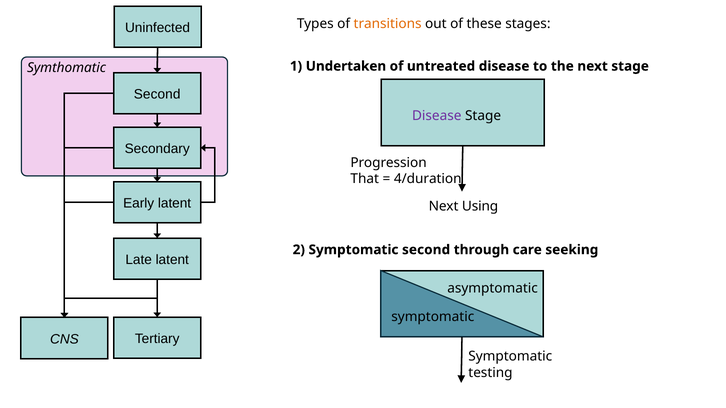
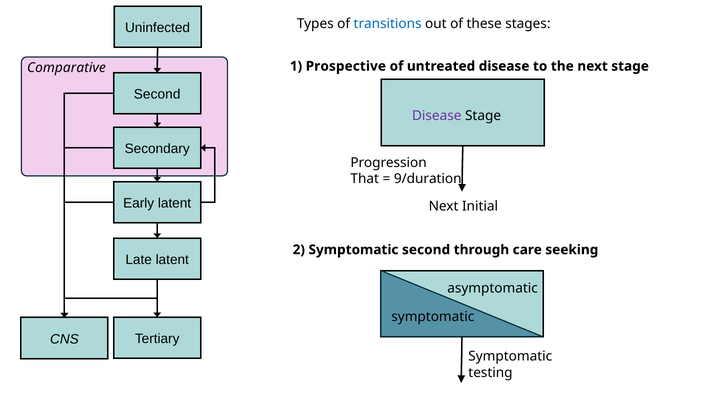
transitions colour: orange -> blue (388, 24)
Symthomatic: Symthomatic -> Comparative (66, 68)
Undertaken: Undertaken -> Prospective (346, 66)
4/duration: 4/duration -> 9/duration (428, 179)
Using: Using -> Initial (480, 206)
